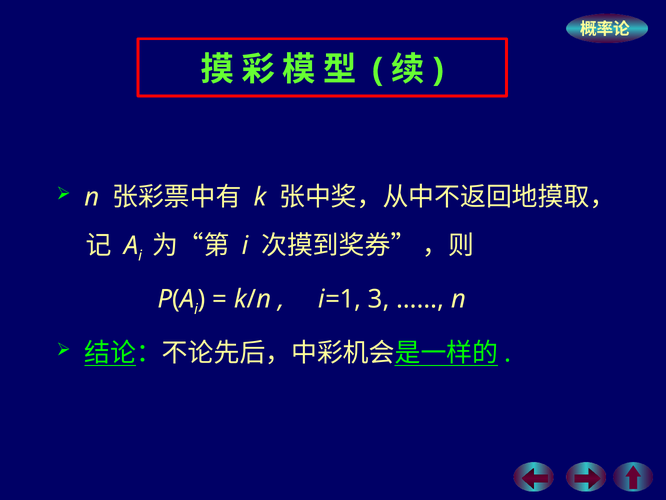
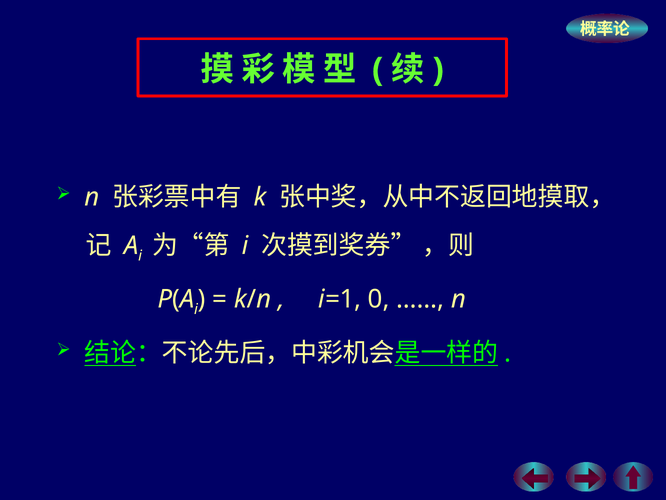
3: 3 -> 0 (379, 299)
